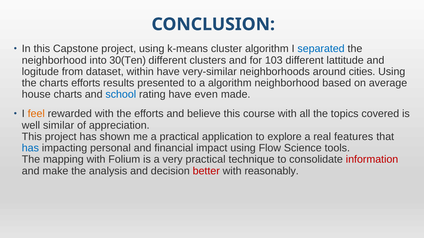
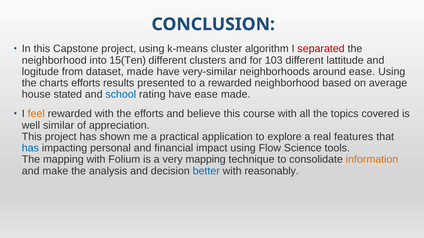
separated colour: blue -> red (321, 49)
30(Ten: 30(Ten -> 15(Ten (128, 60)
dataset within: within -> made (140, 72)
around cities: cities -> ease (362, 72)
a algorithm: algorithm -> rewarded (230, 83)
house charts: charts -> stated (68, 95)
have even: even -> ease (206, 95)
very practical: practical -> mapping (206, 160)
information colour: red -> orange (372, 160)
better colour: red -> blue (206, 171)
